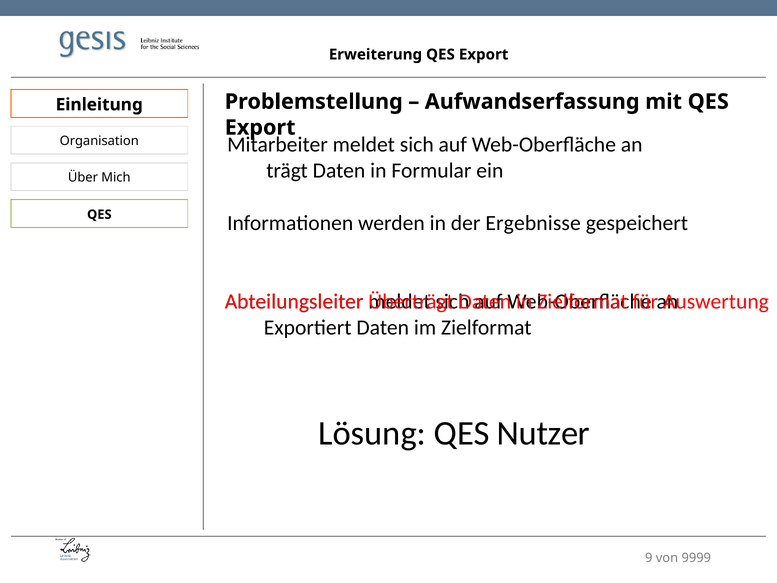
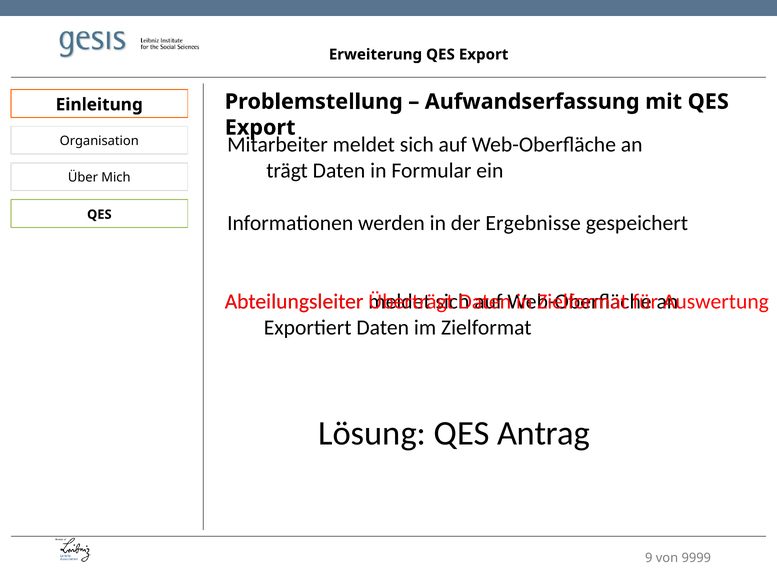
Nutzer: Nutzer -> Antrag (543, 433)
